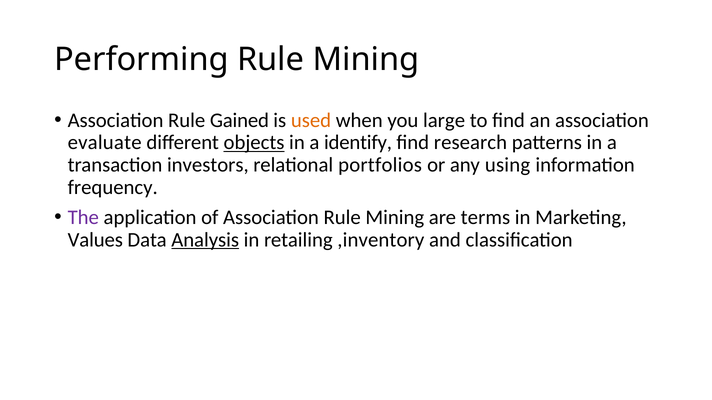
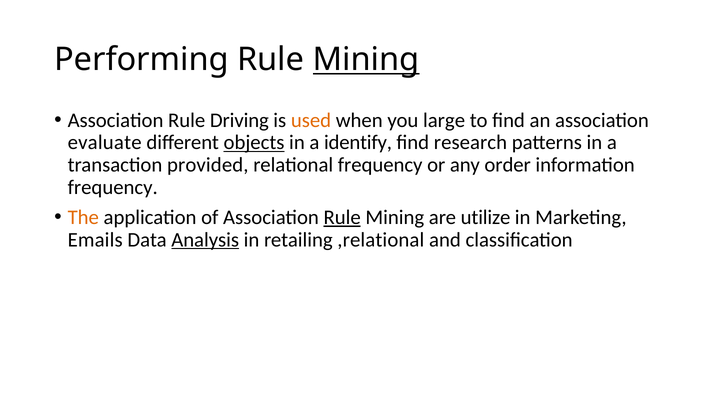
Mining underline: none -> present (366, 60)
Gained: Gained -> Driving (239, 120)
investors: investors -> provided (208, 165)
relational portfolios: portfolios -> frequency (380, 165)
using: using -> order (508, 165)
The colour: purple -> orange (83, 218)
Rule underline: none -> present (342, 218)
terms: terms -> utilize (486, 218)
Values: Values -> Emails (95, 240)
,inventory: ,inventory -> ,relational (381, 240)
